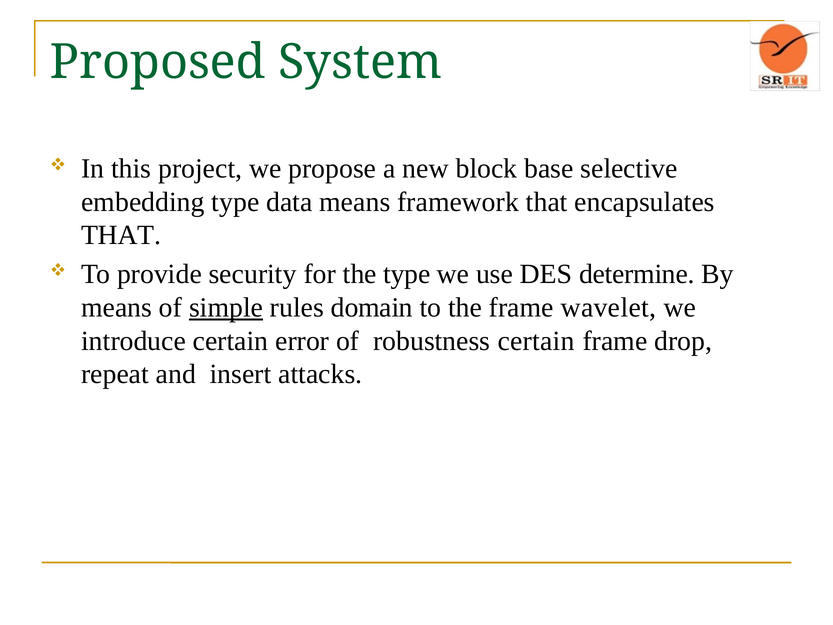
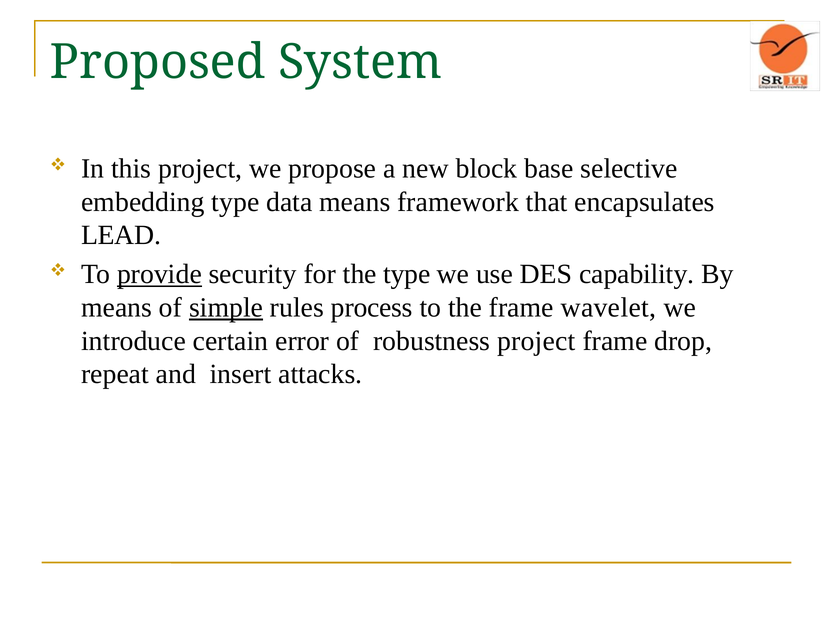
THAT: THAT -> LEAD (121, 235)
provide underline: none -> present (159, 274)
determine: determine -> capability (637, 274)
domain: domain -> process (372, 307)
robustness certain: certain -> project (536, 341)
